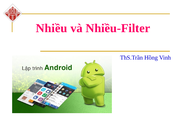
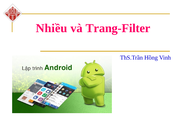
Nhiều-Filter: Nhiều-Filter -> Trang-Filter (118, 28)
